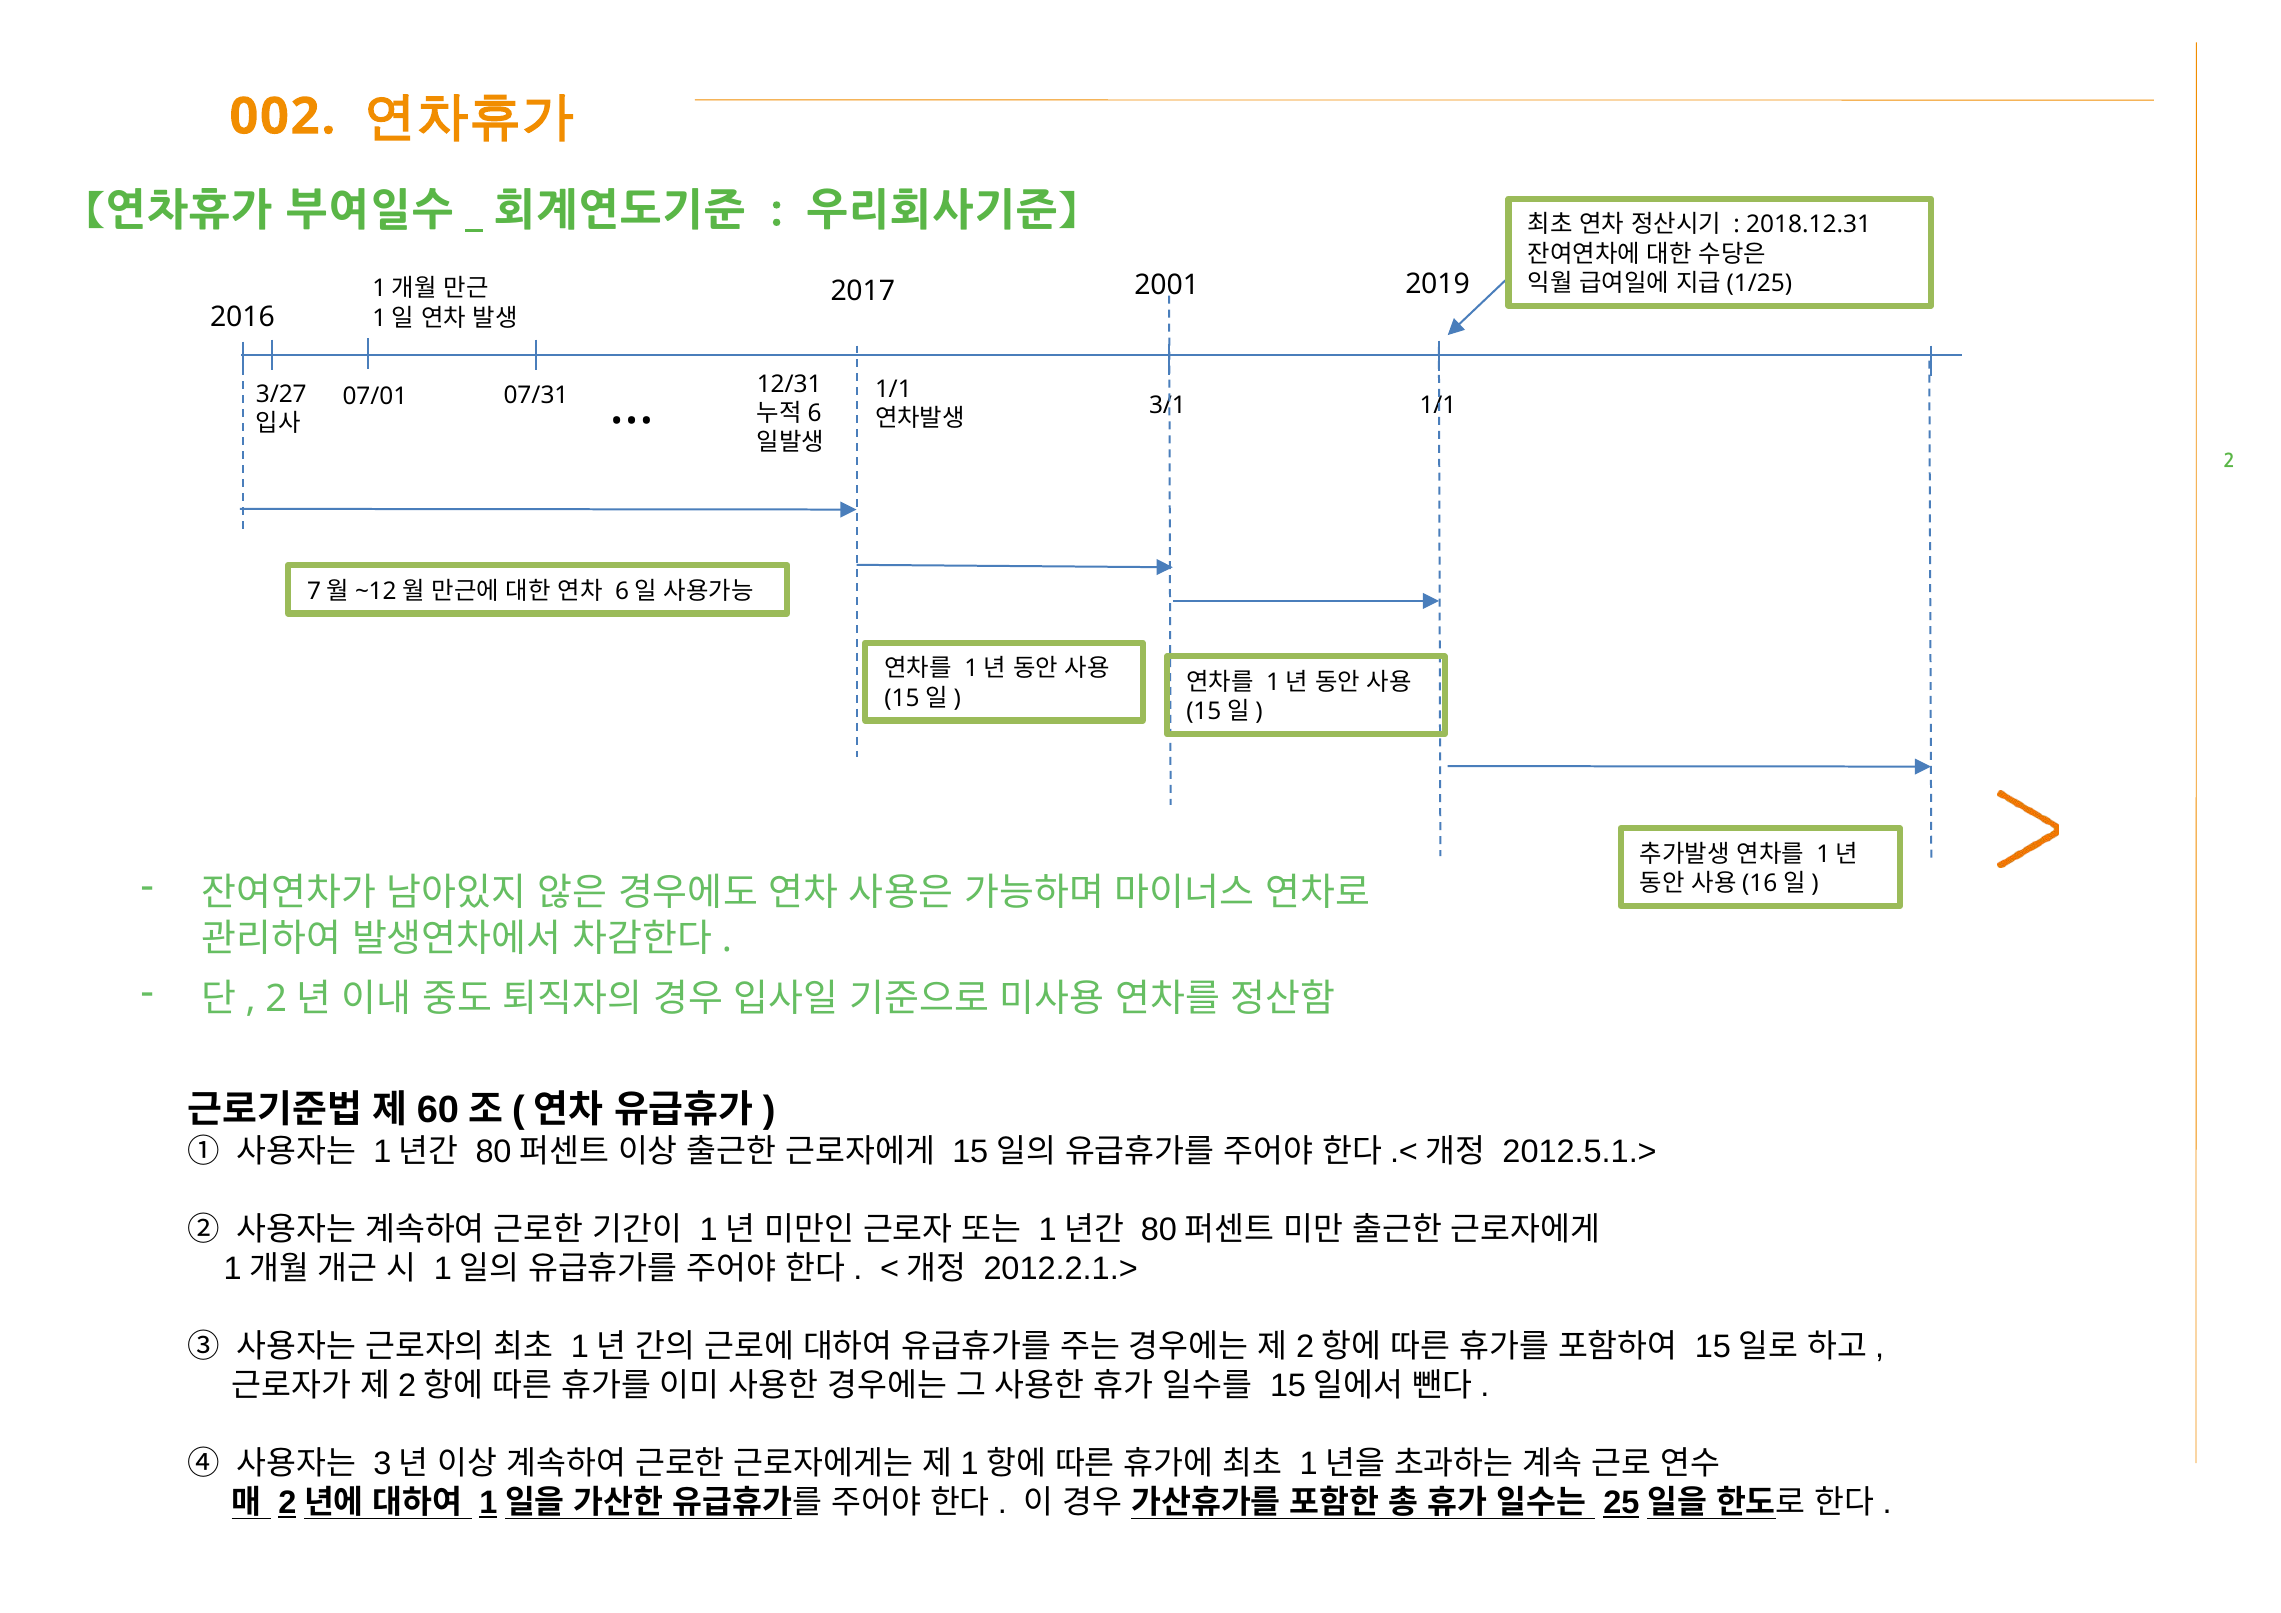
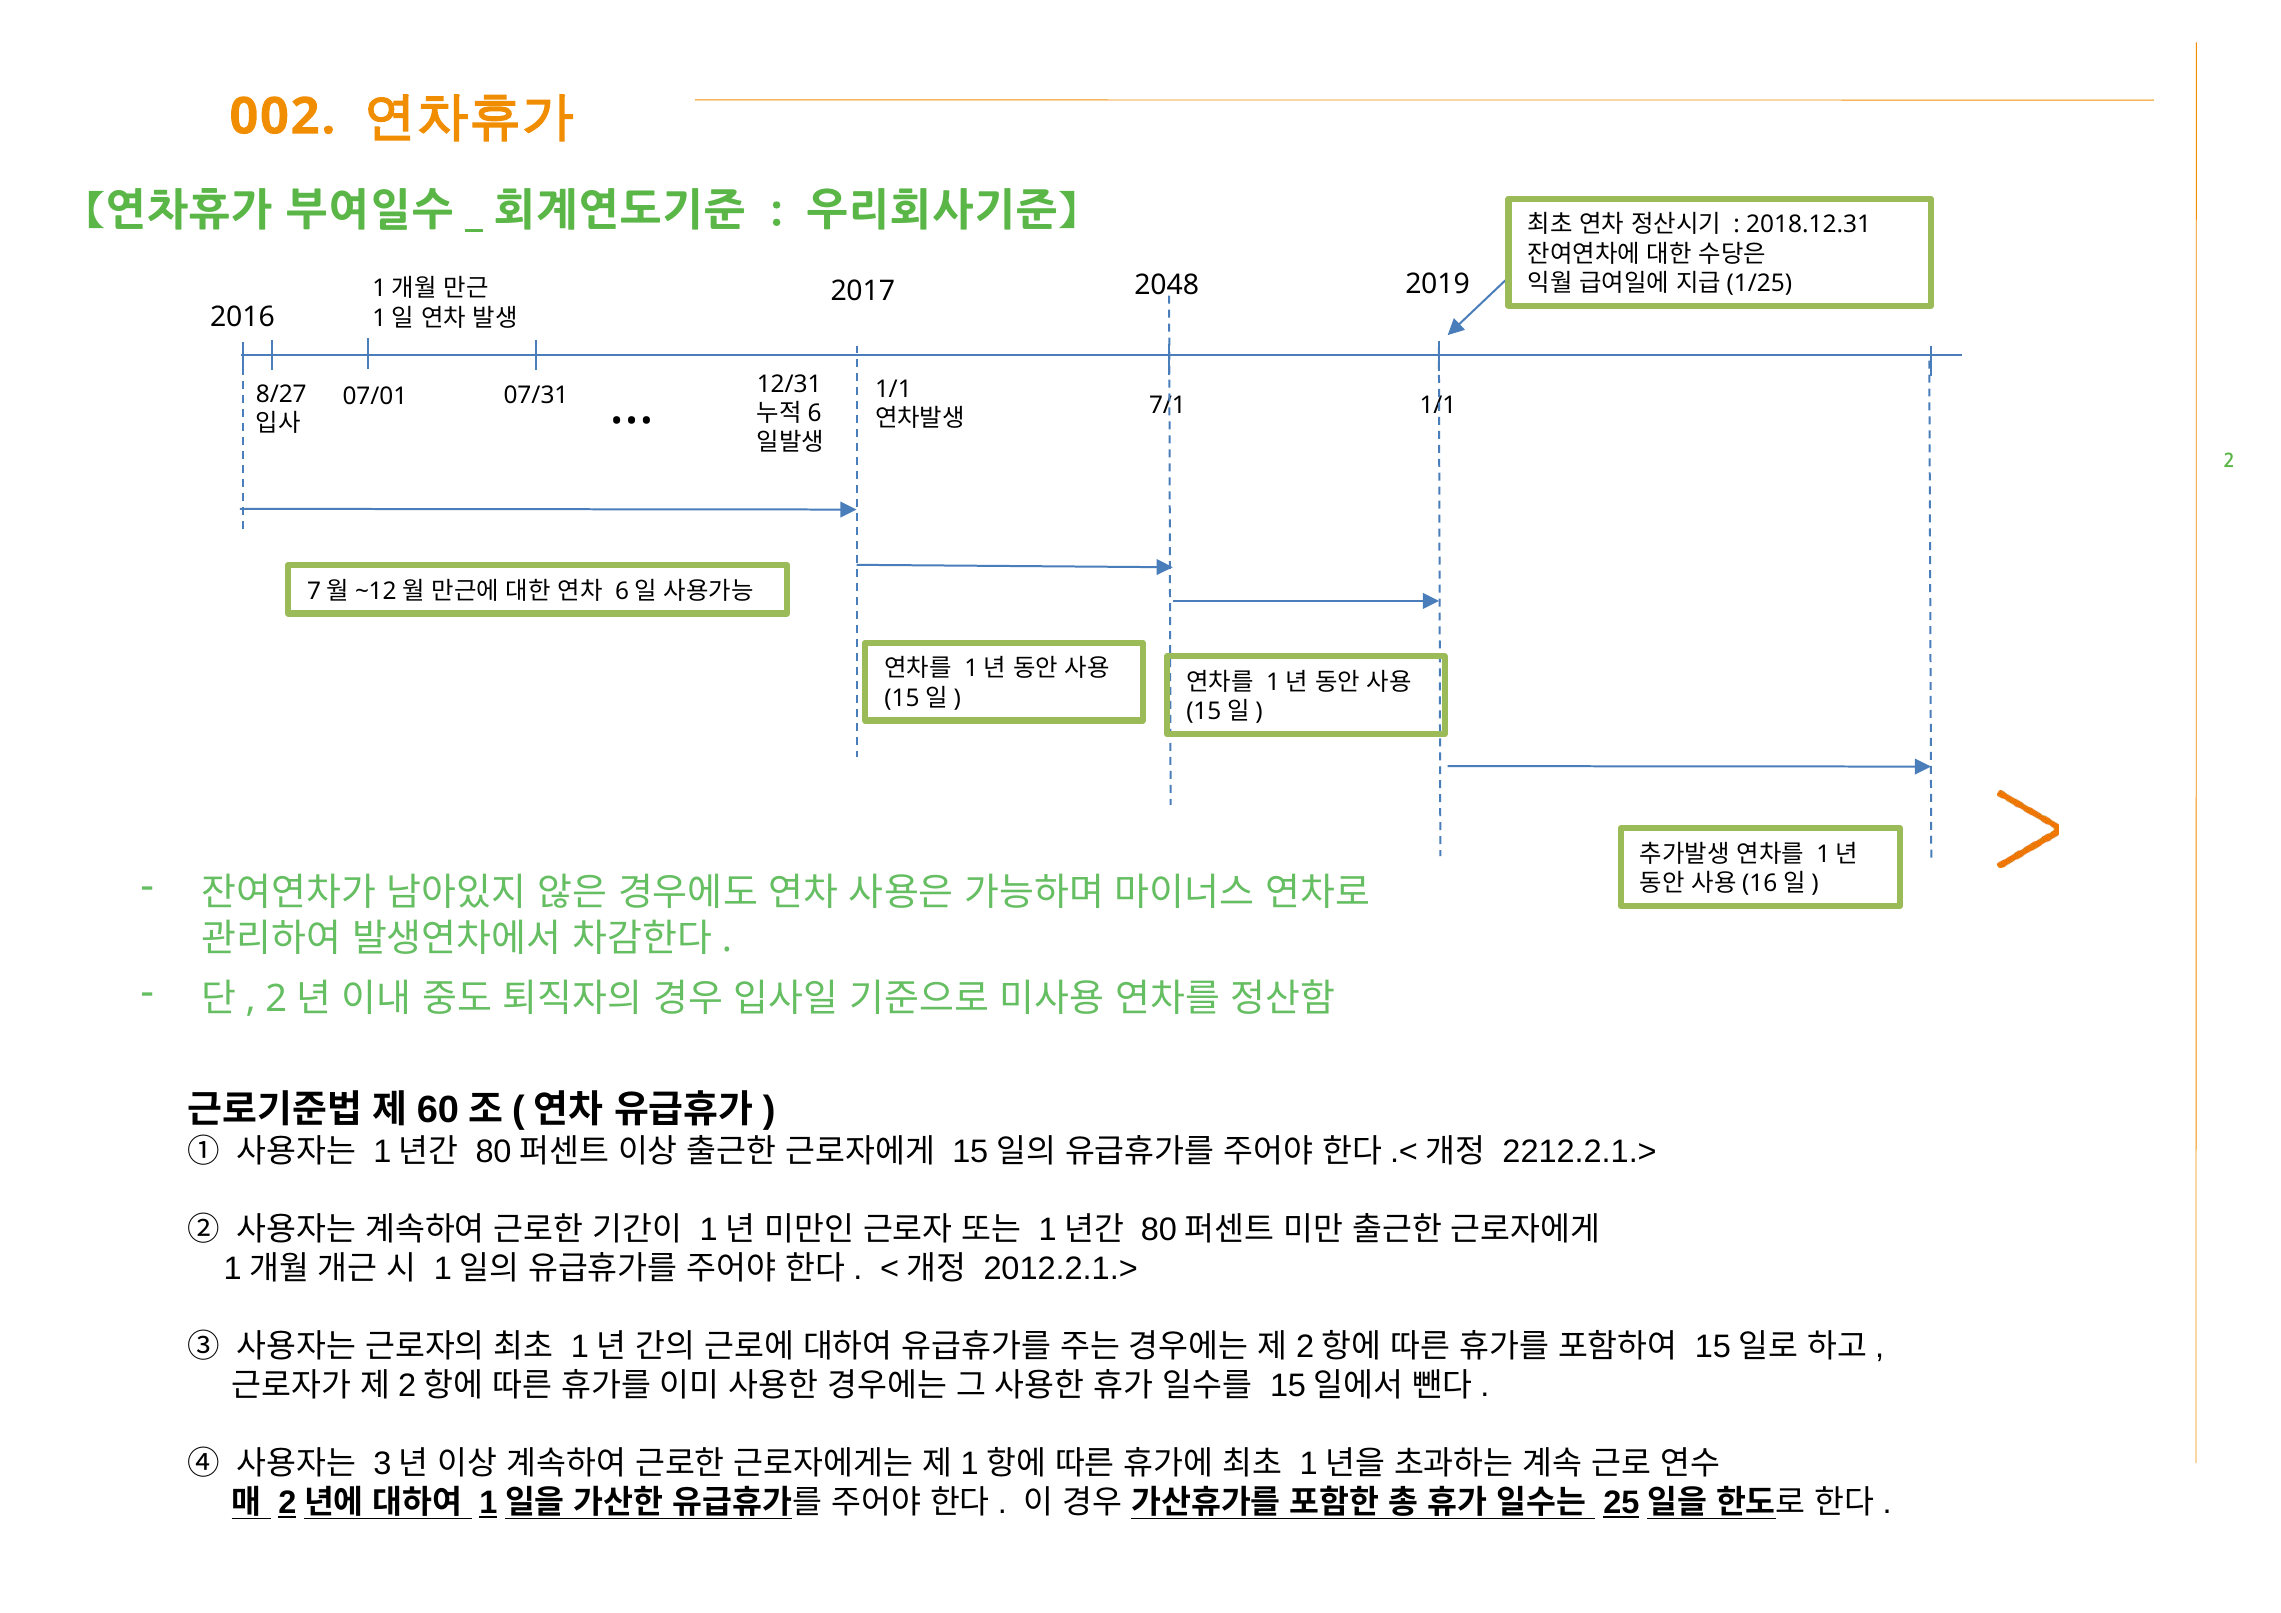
2001: 2001 -> 2048 (1167, 285)
3/27: 3/27 -> 8/27 (281, 394)
3/1: 3/1 -> 7/1 (1168, 405)
2012.5.1.>: 2012.5.1.> -> 2212.2.1.> (1580, 1152)
